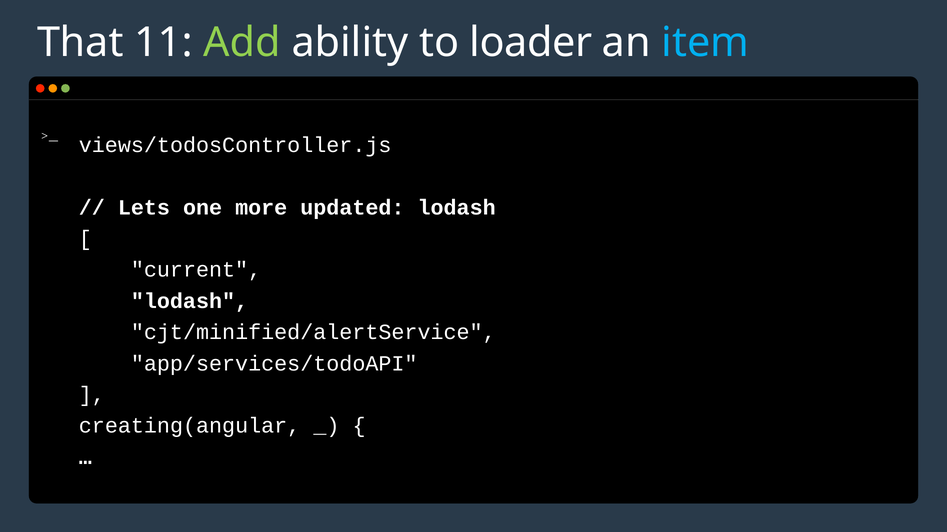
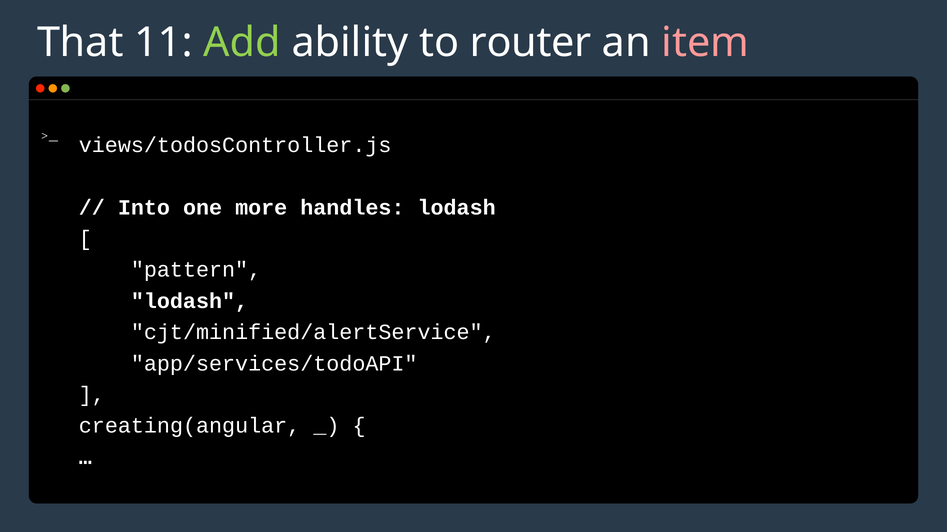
loader: loader -> router (531, 42)
item colour: light blue -> pink (705, 42)
Lets: Lets -> Into (144, 208)
updated: updated -> handles (352, 208)
current: current -> pattern (196, 270)
